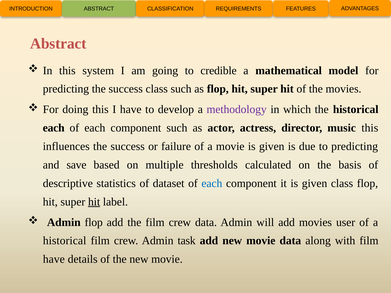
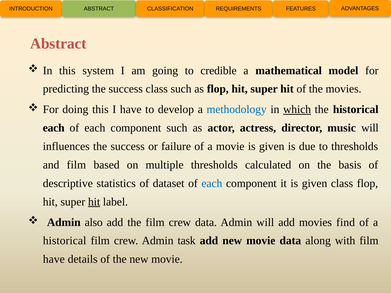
methodology colour: purple -> blue (237, 110)
which underline: none -> present (297, 110)
music this: this -> will (370, 128)
to predicting: predicting -> thresholds (355, 147)
and save: save -> film (76, 165)
Admin flop: flop -> also (94, 222)
user: user -> find (346, 222)
